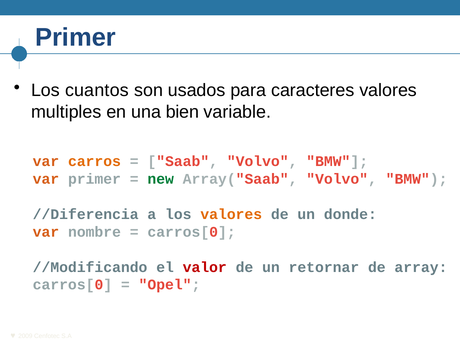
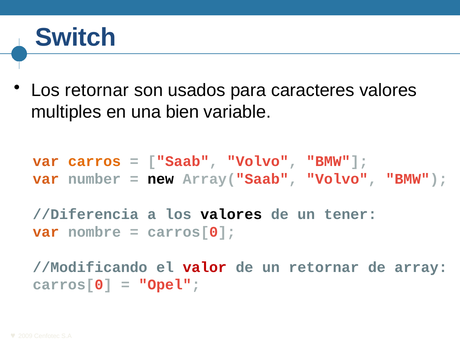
Primer: Primer -> Switch (76, 37)
Los cuantos: cuantos -> retornar (97, 90)
var primer: primer -> number (94, 179)
new colour: green -> black (161, 179)
valores colour: orange -> black (231, 214)
donde: donde -> tener (350, 214)
